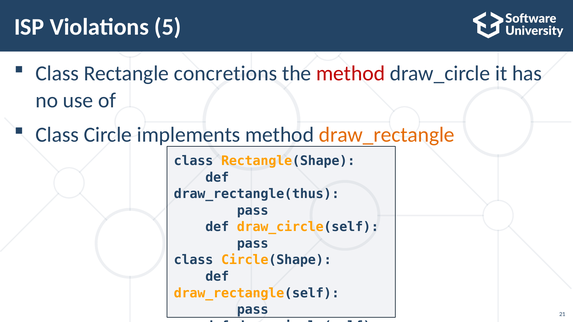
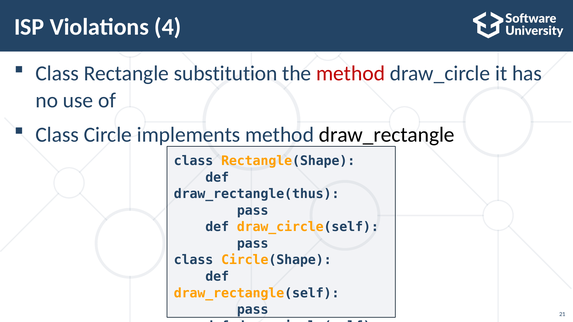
5: 5 -> 4 (168, 27)
concretions: concretions -> substitution (226, 74)
draw_rectangle colour: orange -> black (387, 135)
